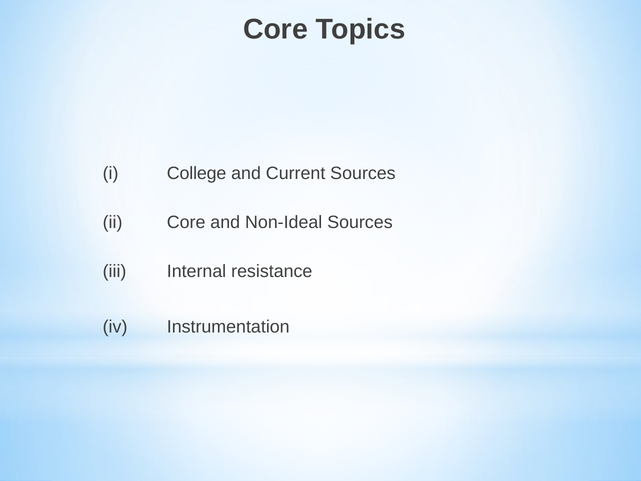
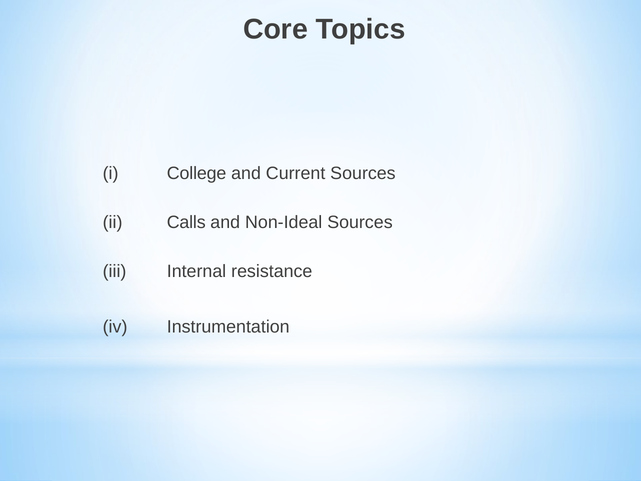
ii Core: Core -> Calls (186, 222)
